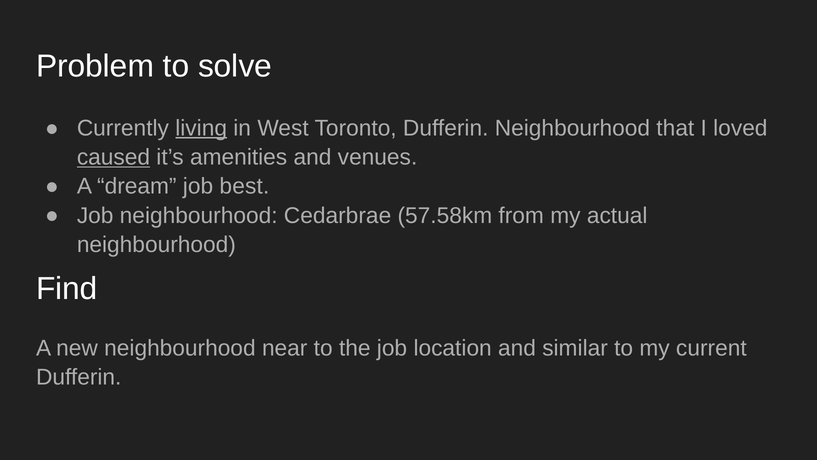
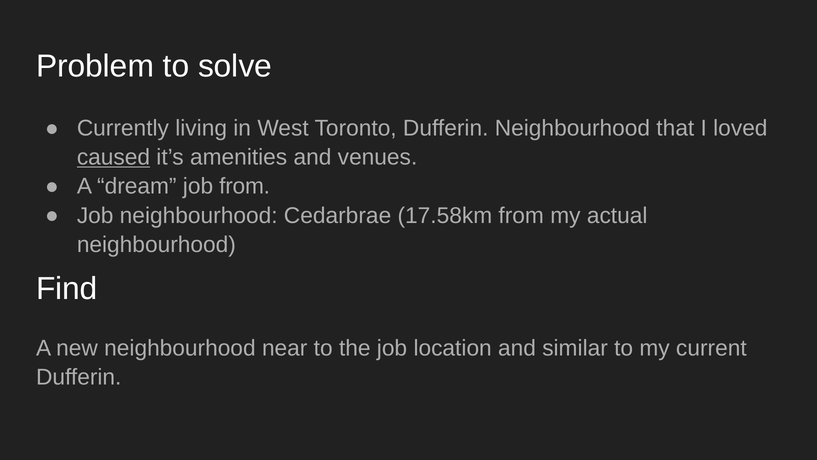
living underline: present -> none (201, 128)
job best: best -> from (245, 186)
57.58km: 57.58km -> 17.58km (445, 215)
